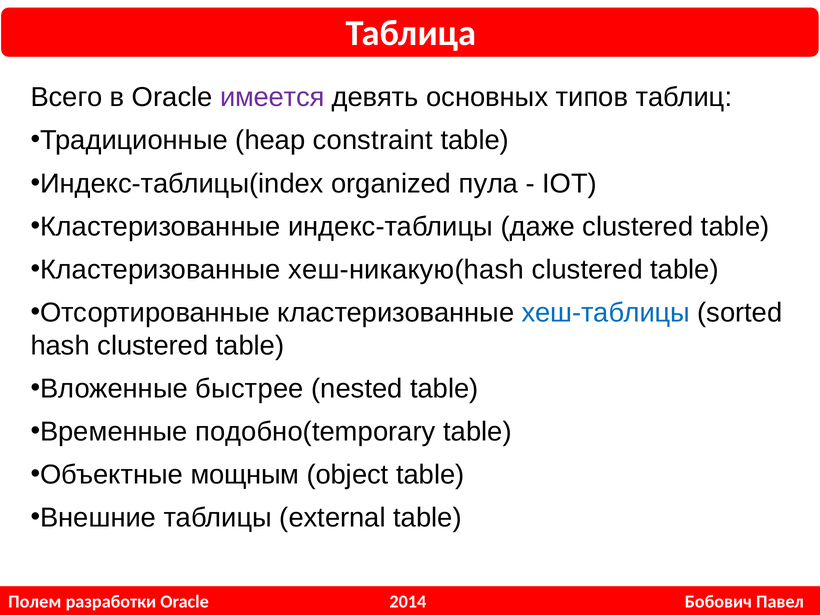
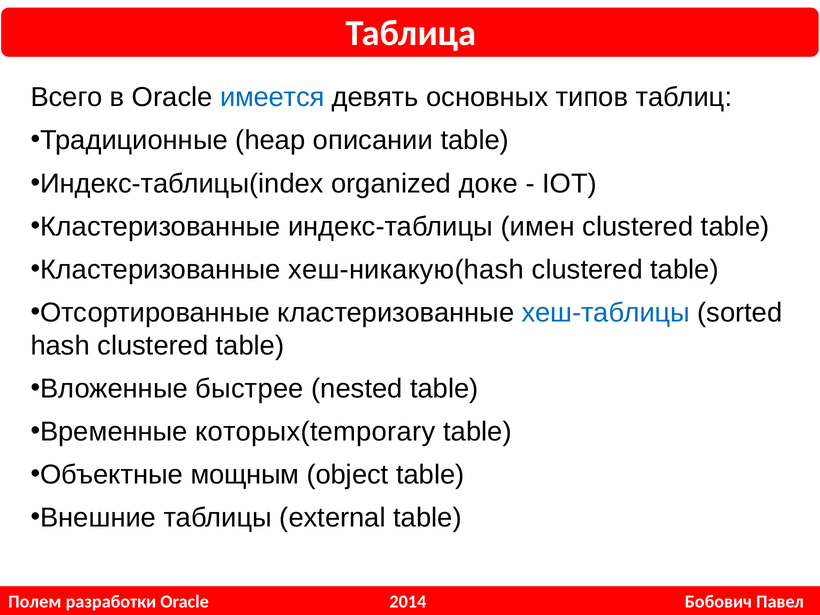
имеется colour: purple -> blue (272, 97)
constraint: constraint -> описании (373, 140)
пула: пула -> доке (488, 184)
даже: даже -> имен (538, 227)
подобно(temporary: подобно(temporary -> которых(temporary (315, 432)
